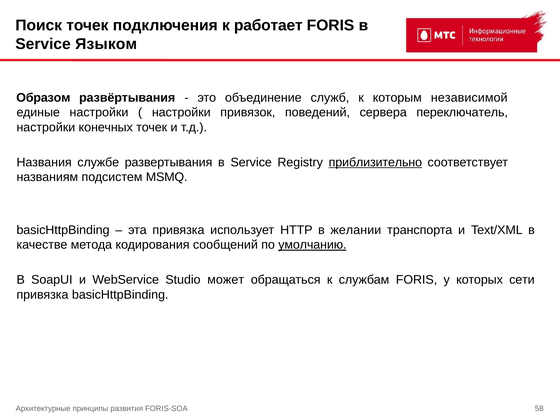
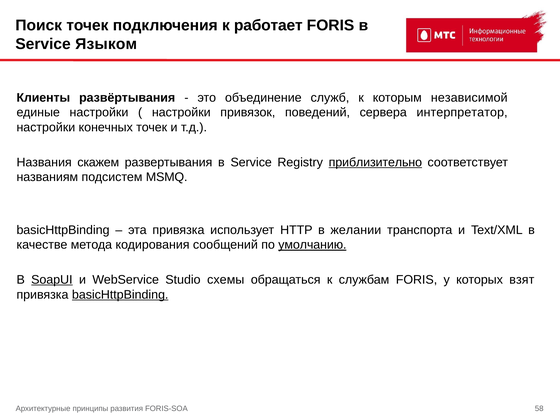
Образом: Образом -> Клиенты (43, 98)
переключатель: переключатель -> интерпретатор (462, 113)
службе: службе -> скажем (98, 162)
SoapUI underline: none -> present (52, 280)
может: может -> схемы (226, 280)
сети: сети -> взят (522, 280)
basicHttpBinding underline: none -> present (120, 295)
